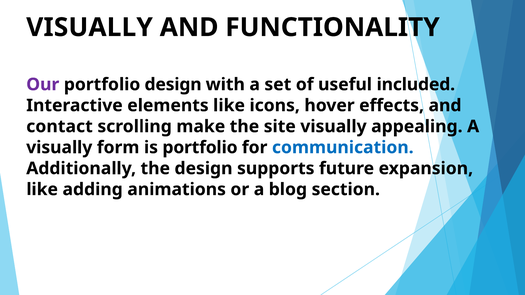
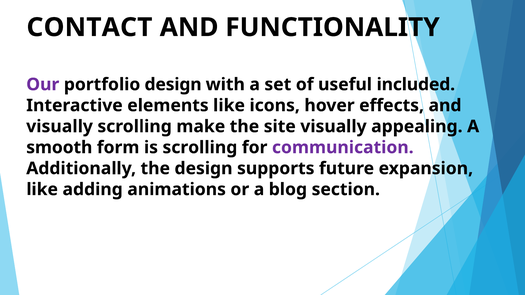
VISUALLY: VISUALLY -> CONTACT (89, 27)
contact: contact -> visually (60, 127)
visually: visually -> smooth (59, 148)
is portfolio: portfolio -> scrolling (200, 148)
communication colour: blue -> purple (343, 148)
